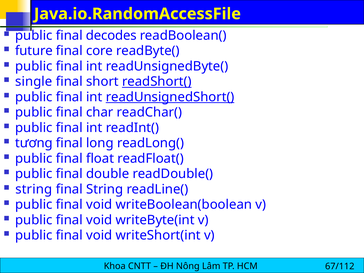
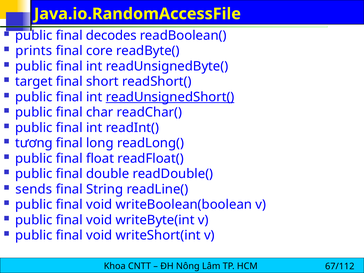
future: future -> prints (34, 51)
single: single -> target (34, 82)
readShort( underline: present -> none (157, 82)
string: string -> sends (34, 189)
